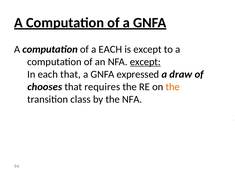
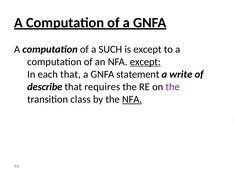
a EACH: EACH -> SUCH (110, 49)
expressed: expressed -> statement (138, 74)
draw: draw -> write (181, 74)
chooses: chooses -> describe (45, 87)
the colour: orange -> purple (173, 87)
NFA underline: none -> present (132, 99)
